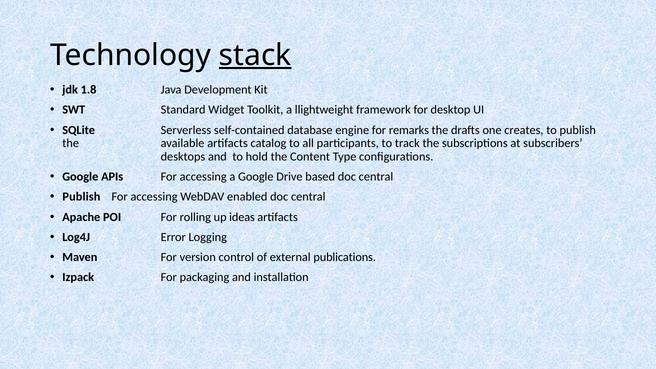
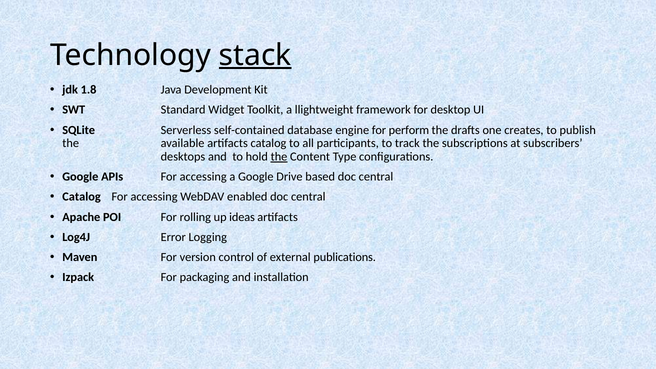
remarks: remarks -> perform (409, 130)
the underline: none -> present (279, 157)
Publish: Publish -> Catalog (82, 197)
